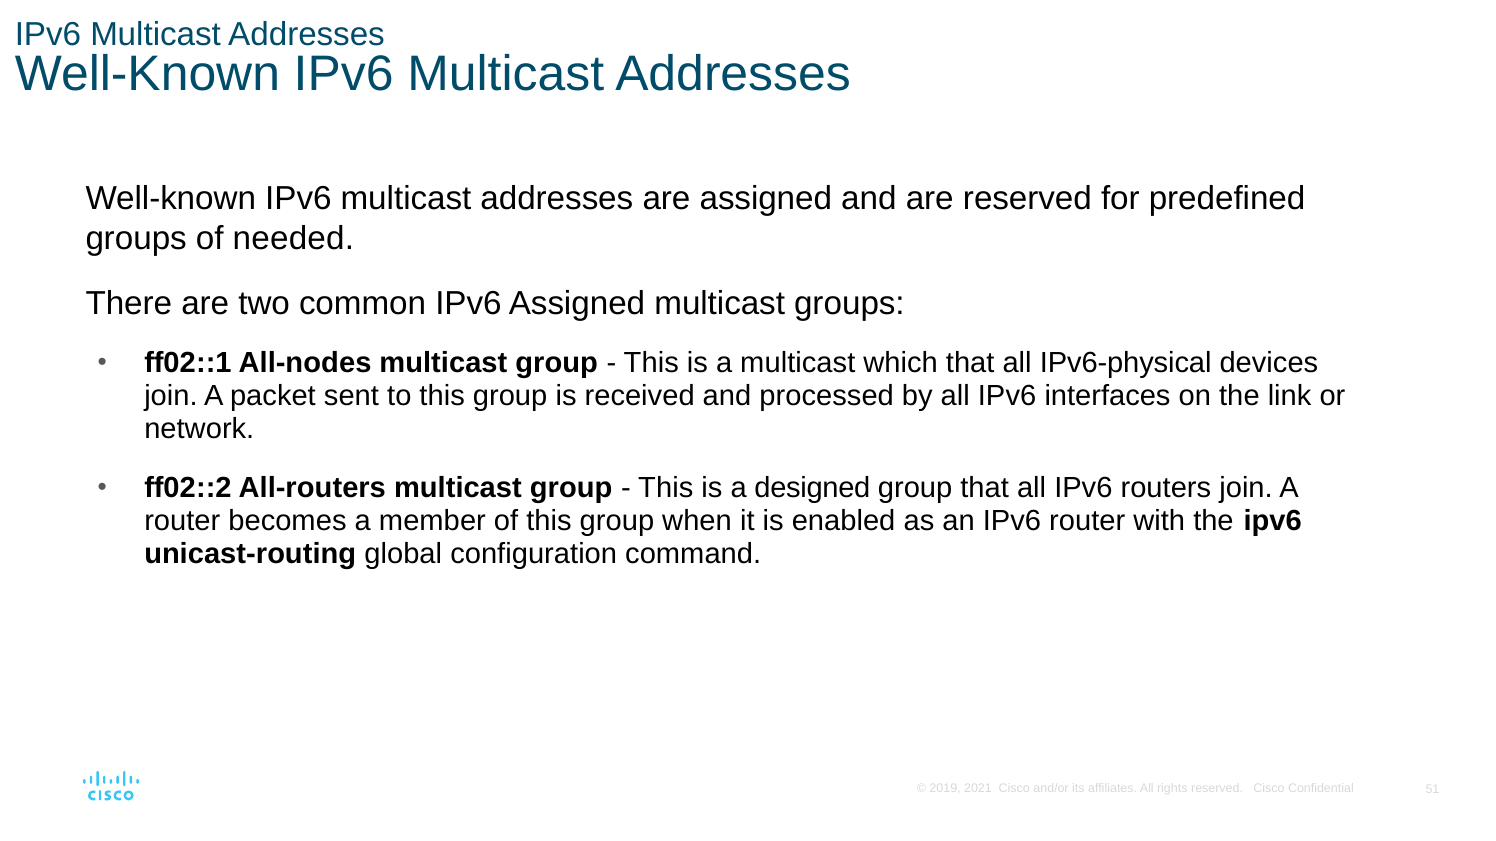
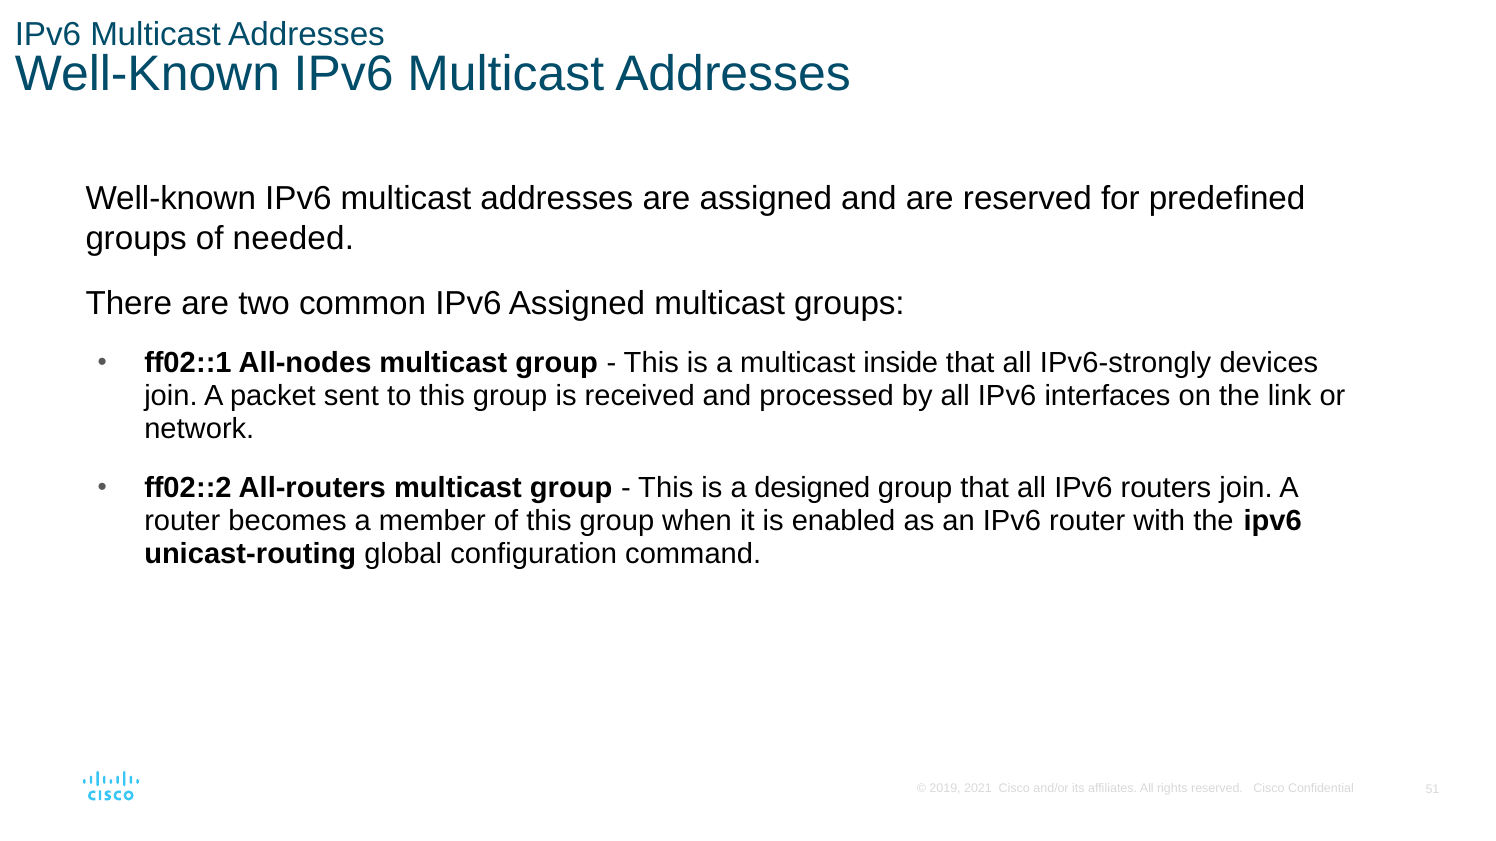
which: which -> inside (901, 363)
IPv6-physical: IPv6-physical -> IPv6-strongly (1126, 363)
